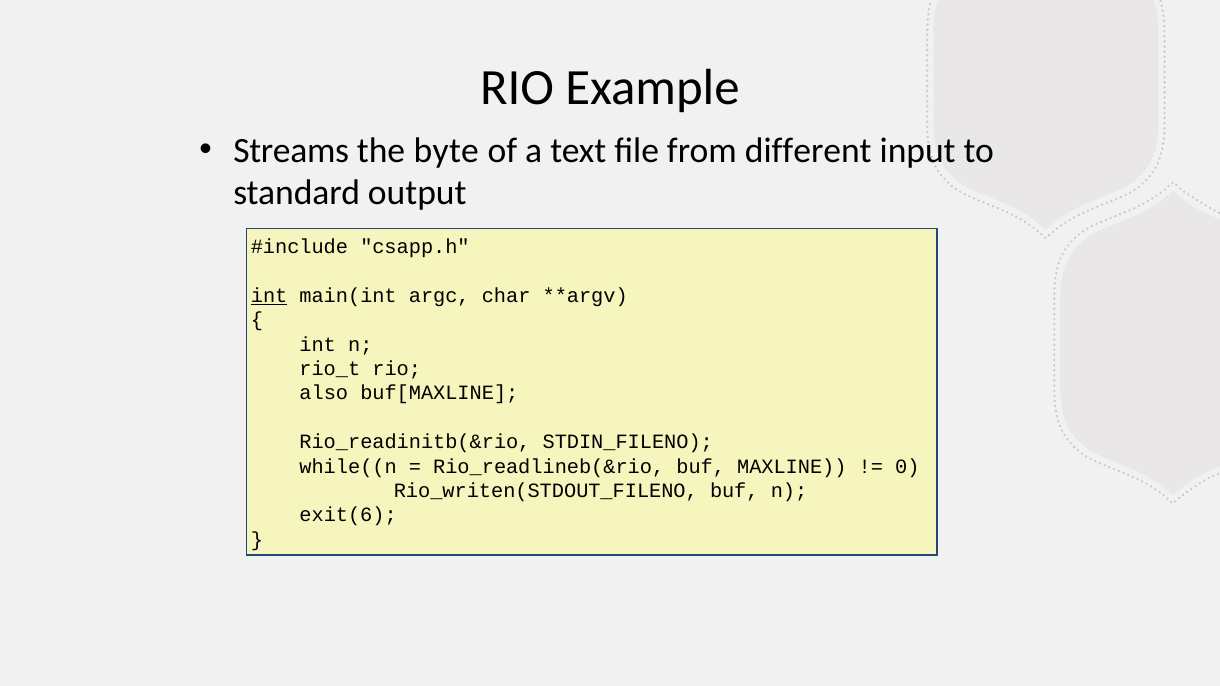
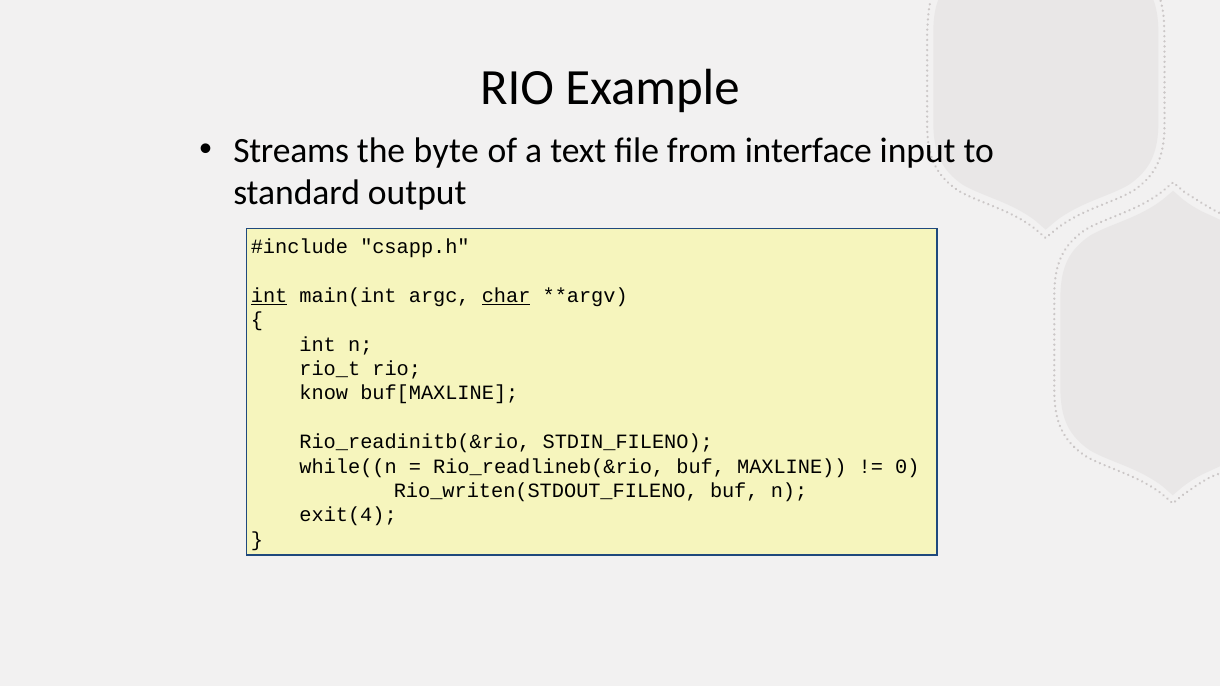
different: different -> interface (808, 150)
char underline: none -> present (506, 296)
also: also -> know (324, 393)
exit(6: exit(6 -> exit(4 (348, 515)
